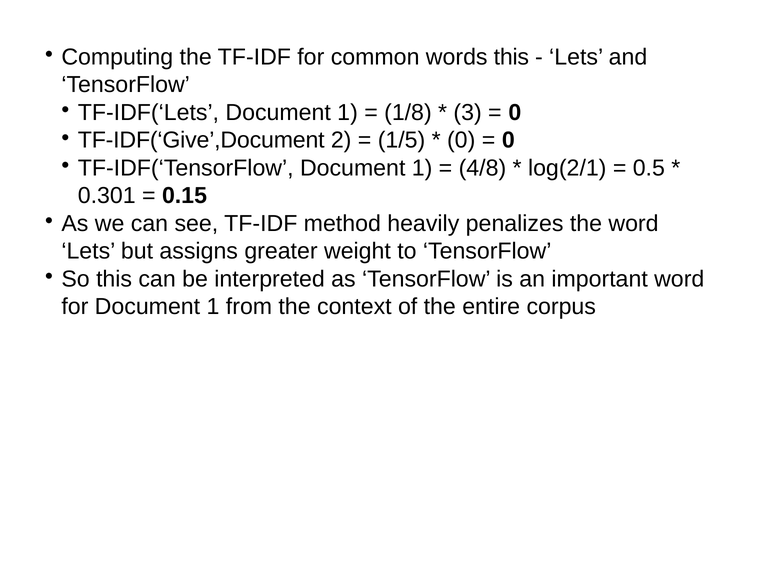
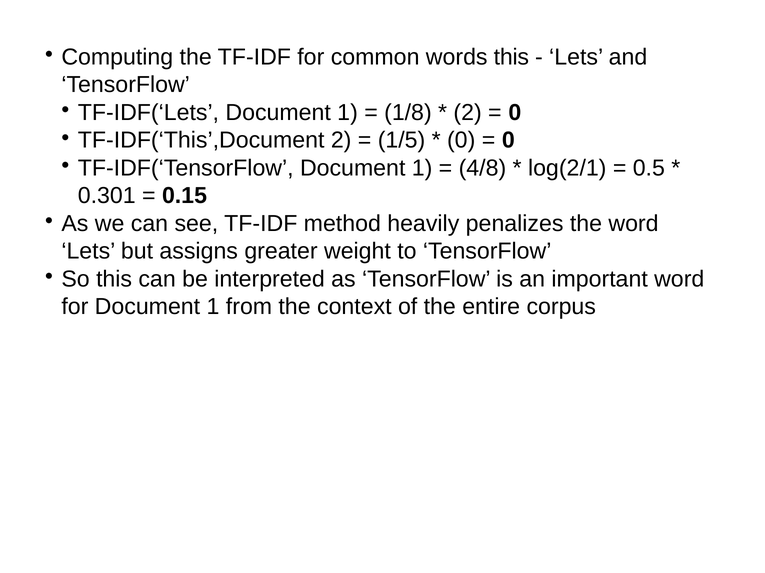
3: 3 -> 2 (468, 113)
TF-IDF(‘Give’,Document: TF-IDF(‘Give’,Document -> TF-IDF(‘This’,Document (201, 140)
